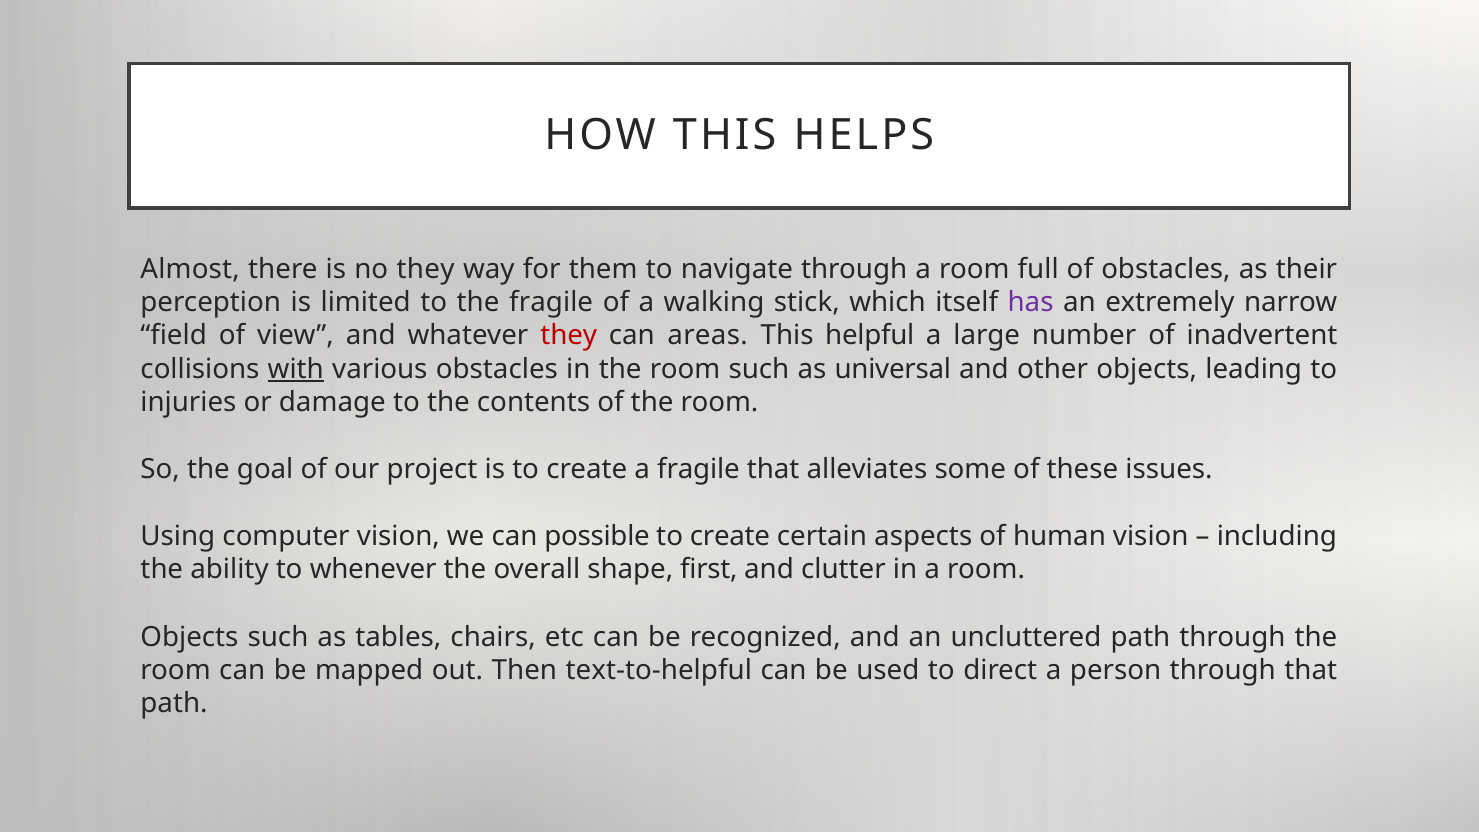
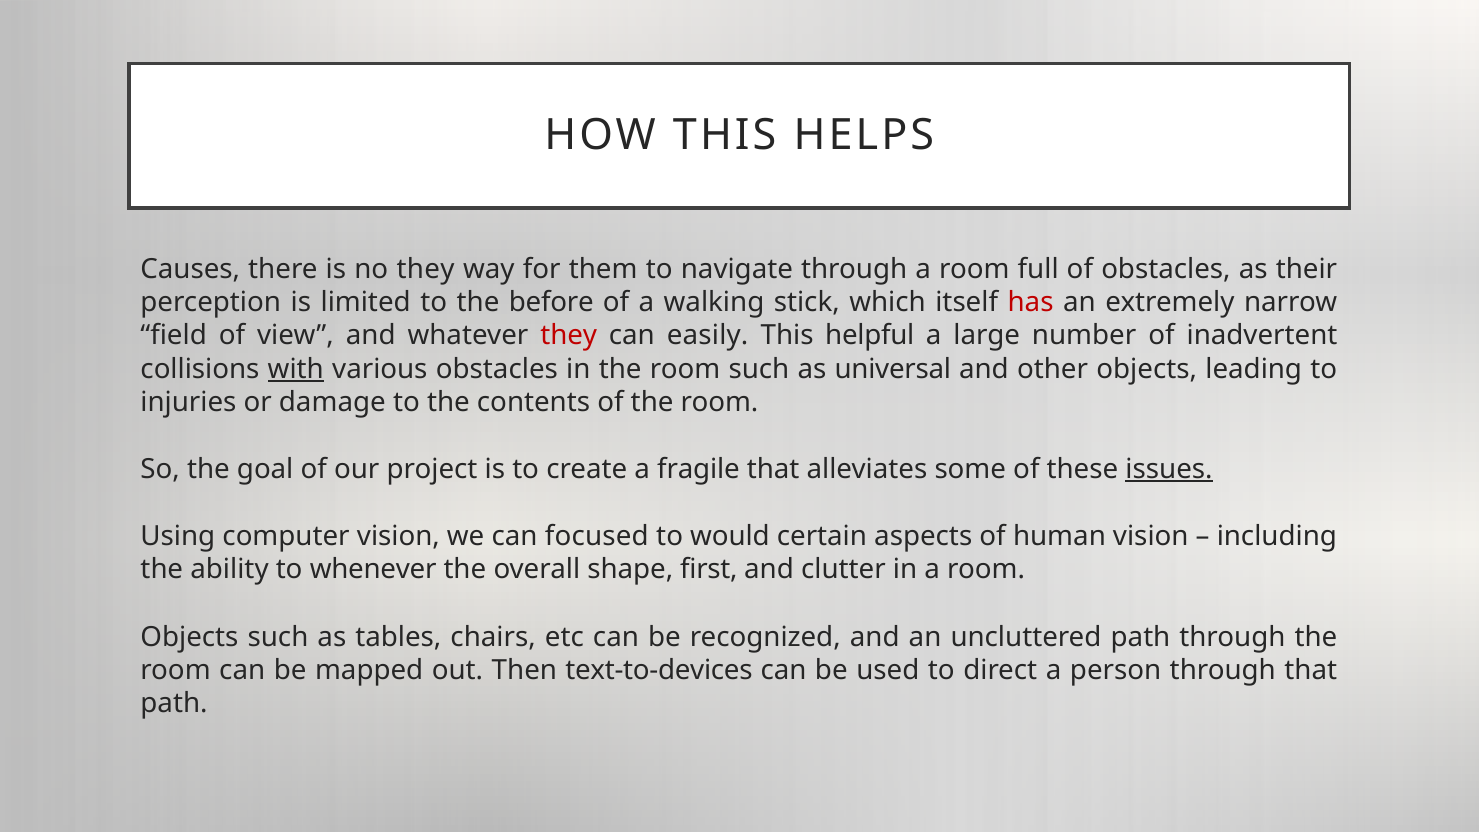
Almost: Almost -> Causes (190, 269)
the fragile: fragile -> before (551, 302)
has colour: purple -> red (1031, 302)
areas: areas -> easily (708, 336)
issues underline: none -> present (1169, 469)
possible: possible -> focused (597, 537)
create: create -> would (730, 537)
text-to-helpful: text-to-helpful -> text-to-devices (659, 670)
